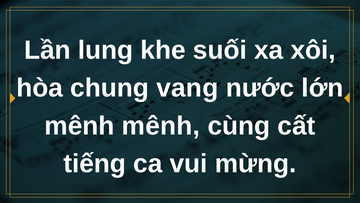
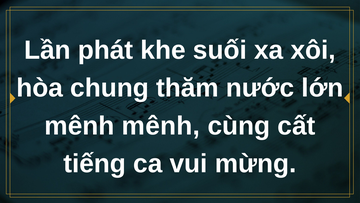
lung: lung -> phát (106, 50)
vang: vang -> thăm (187, 88)
